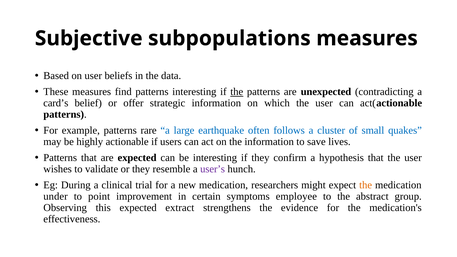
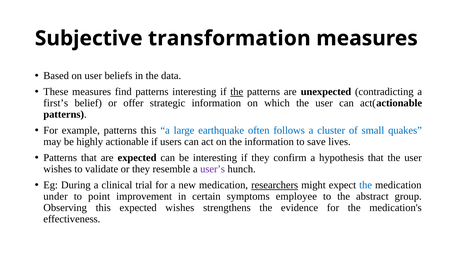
subpopulations: subpopulations -> transformation (229, 38)
card’s: card’s -> first’s (56, 103)
patterns rare: rare -> this (148, 130)
researchers underline: none -> present (275, 185)
the colour: orange -> blue (366, 185)
expected extract: extract -> wishes (180, 208)
